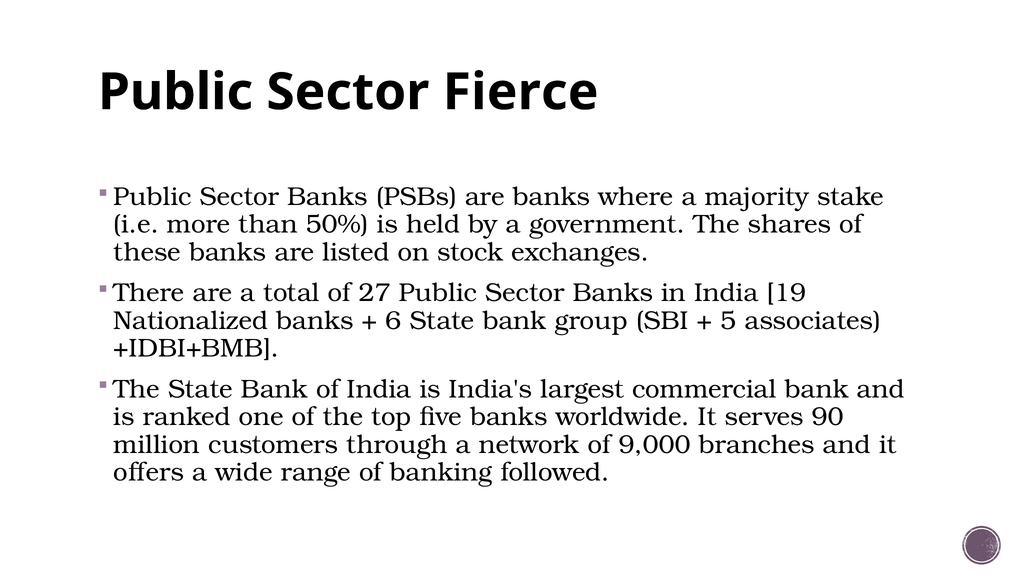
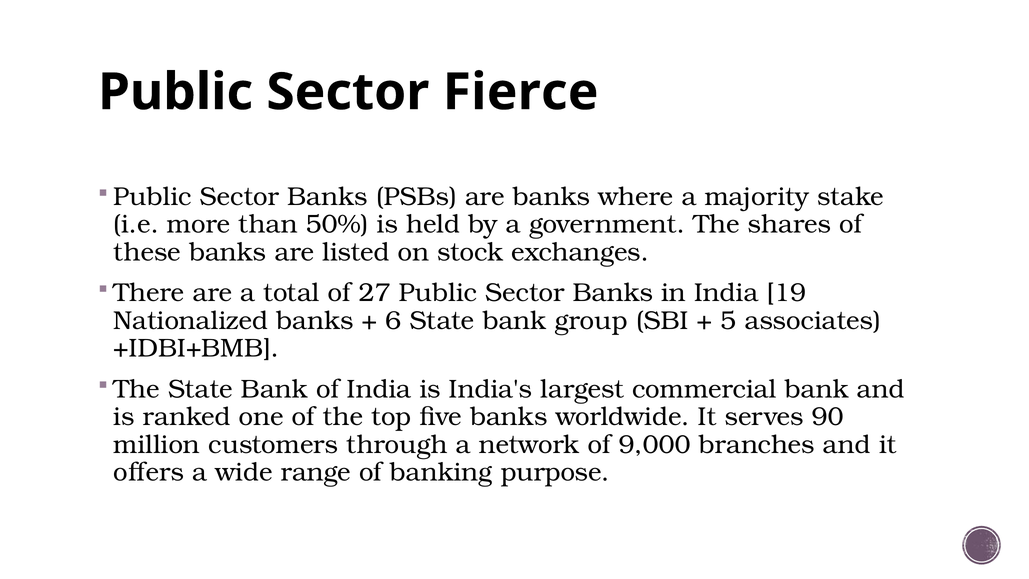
followed: followed -> purpose (555, 472)
